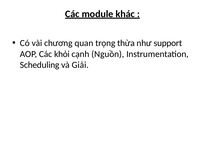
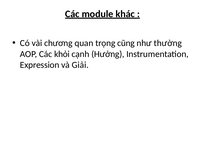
thừa: thừa -> cũng (126, 43)
support: support -> thường (168, 43)
Nguồn: Nguồn -> Hưởng (108, 54)
Scheduling: Scheduling -> Expression (40, 65)
